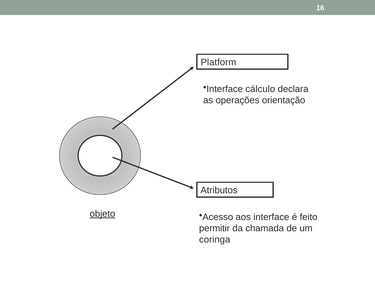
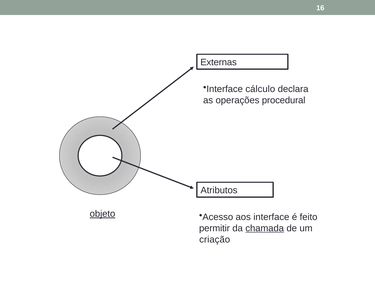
Platform: Platform -> Externas (219, 62)
orientação: orientação -> procedural (284, 100)
chamada underline: none -> present (265, 228)
coringa: coringa -> criação (215, 240)
